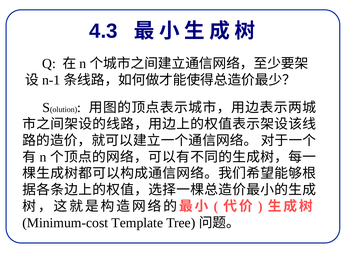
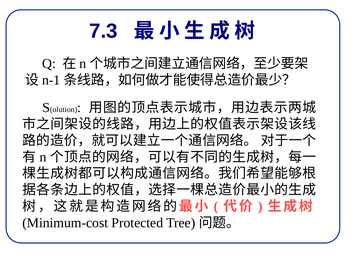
4.3: 4.3 -> 7.3 (103, 31)
Template: Template -> Protected (137, 223)
